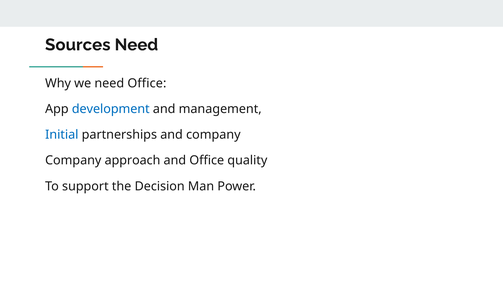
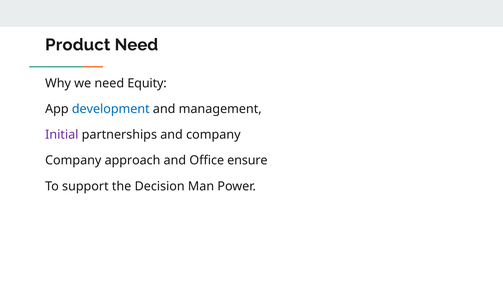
Sources: Sources -> Product (78, 45)
need Office: Office -> Equity (147, 83)
Initial colour: blue -> purple (62, 135)
quality: quality -> ensure (247, 160)
